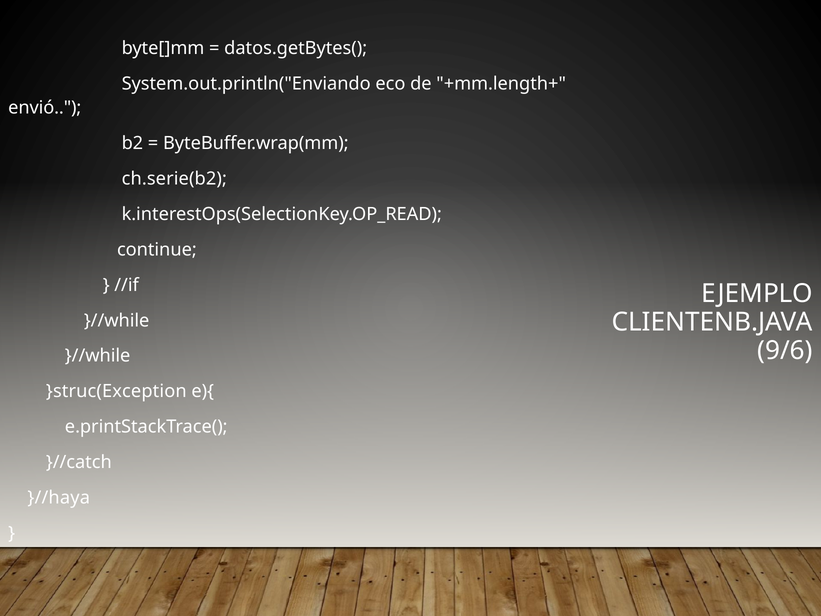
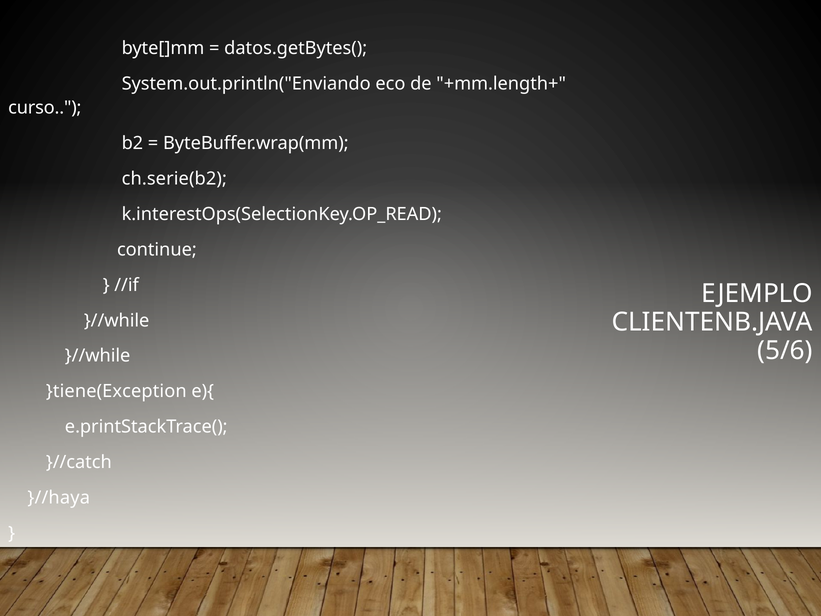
envió: envió -> curso (45, 108)
9/6: 9/6 -> 5/6 (785, 350)
}struc(Exception: }struc(Exception -> }tiene(Exception (116, 391)
